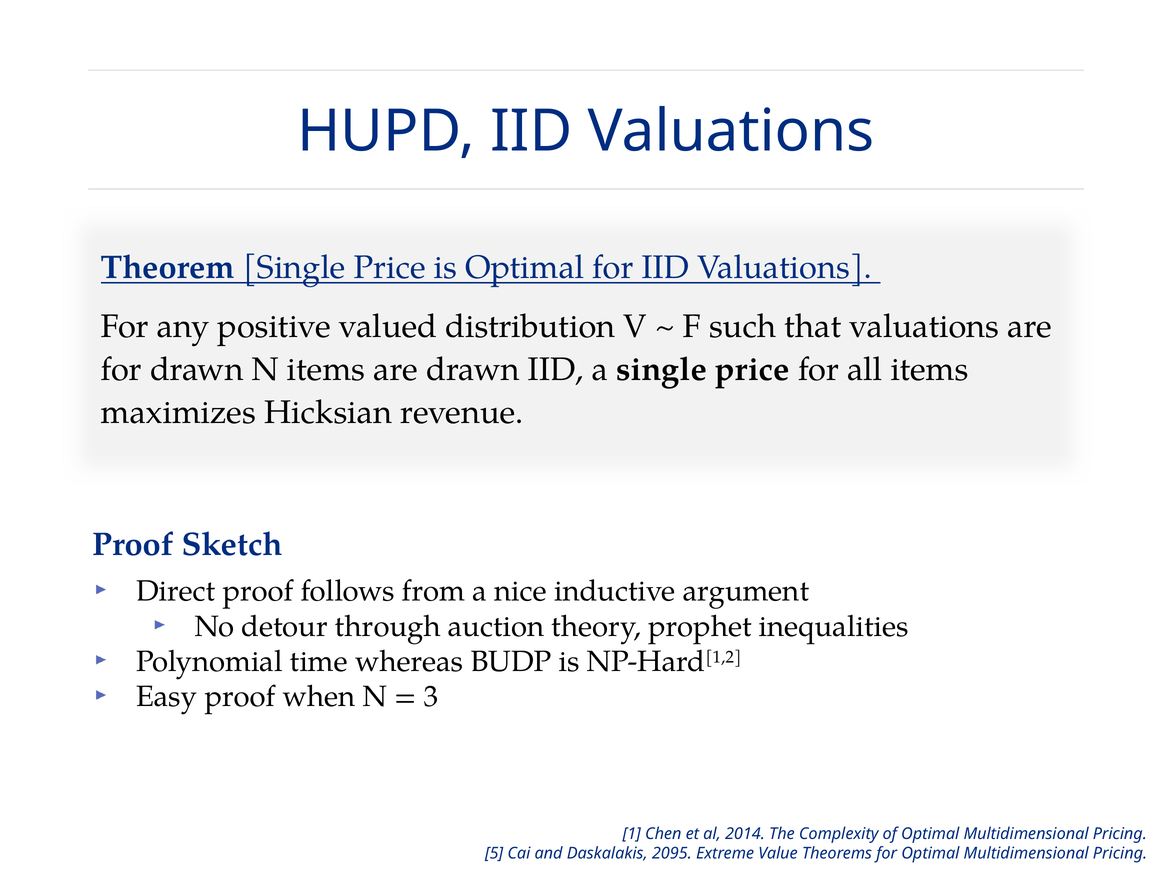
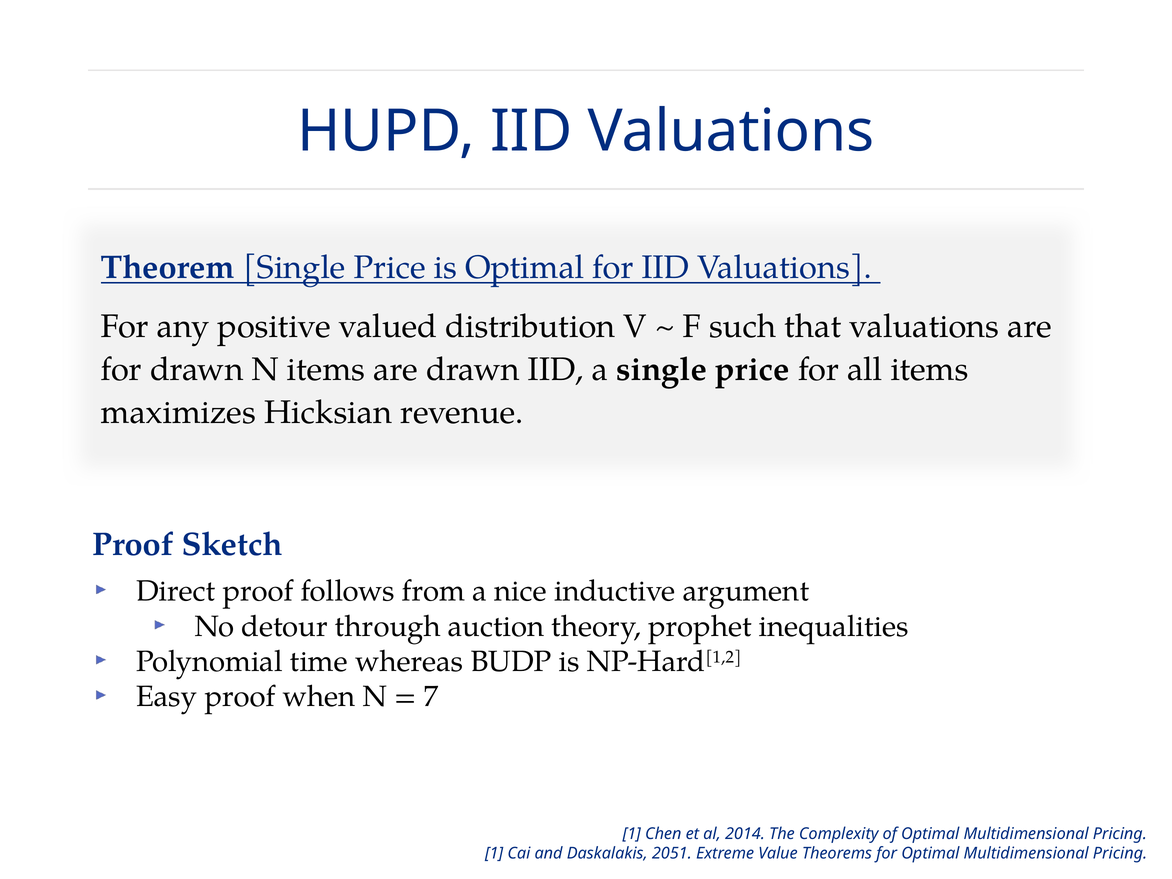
3: 3 -> 7 (431, 697)
5: 5 -> 1 (494, 853)
2095: 2095 -> 2051 (672, 853)
